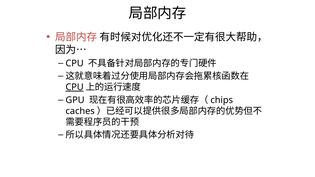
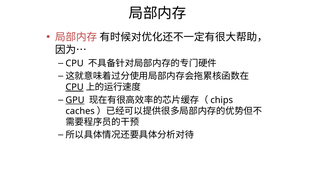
GPU underline: none -> present (75, 100)
